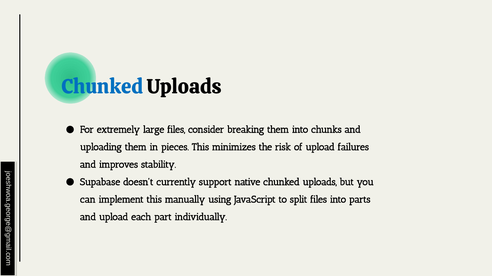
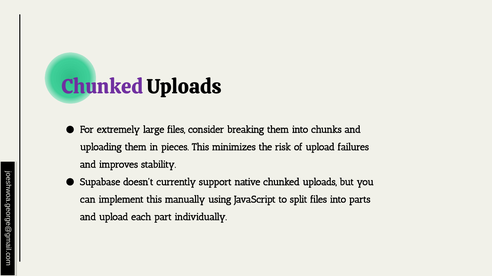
Chunked colour: blue -> purple (102, 87)
